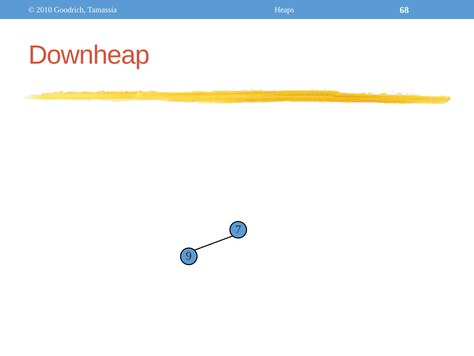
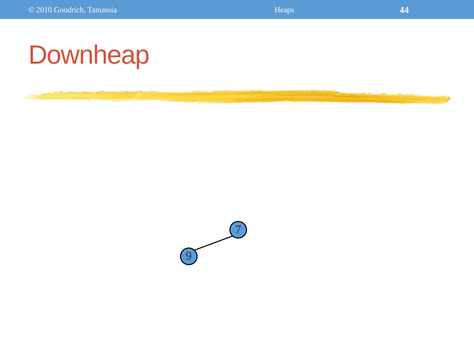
68: 68 -> 44 (404, 10)
